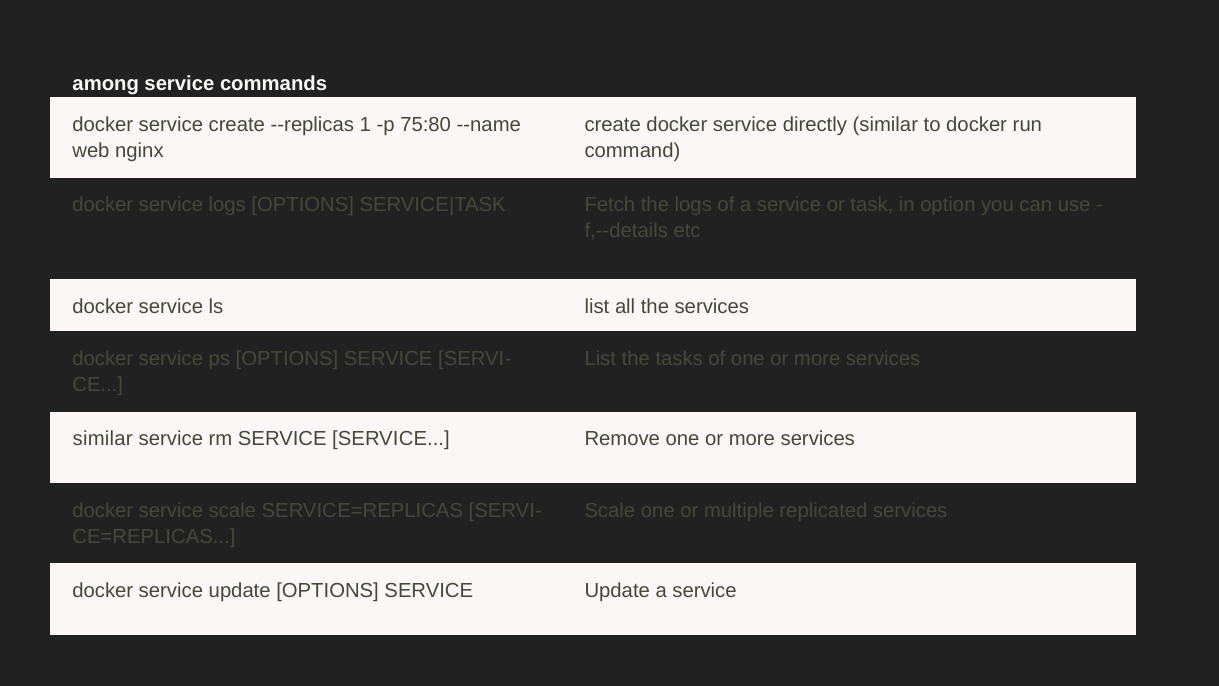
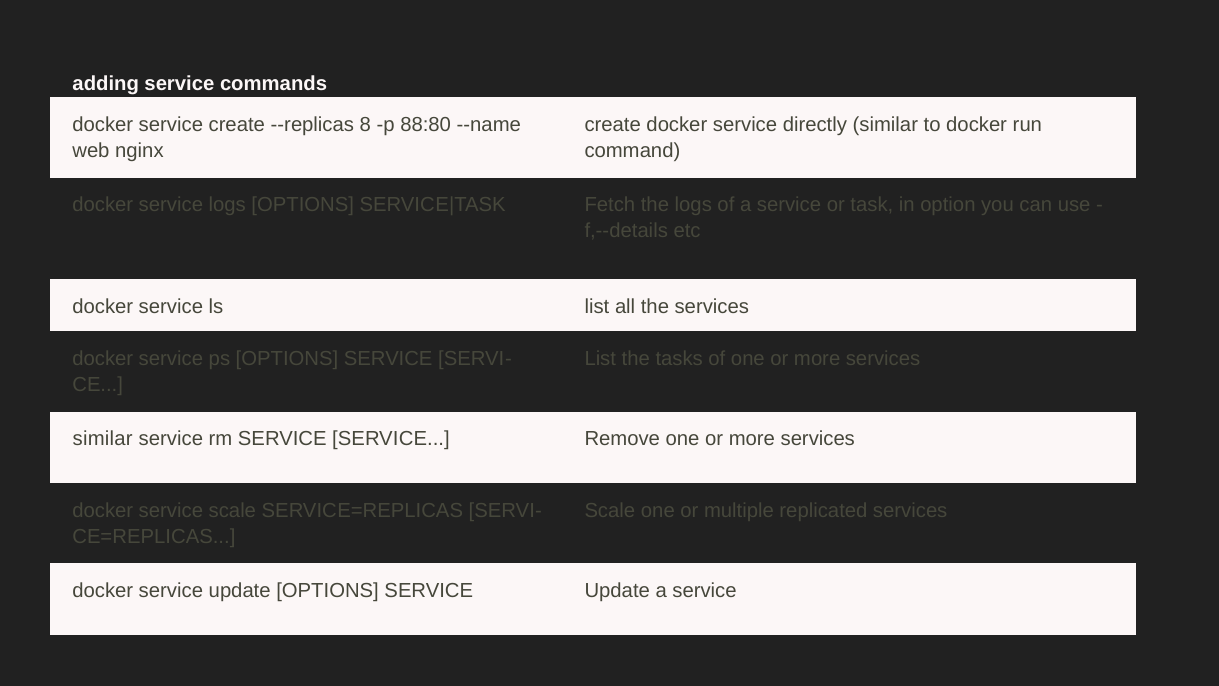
among: among -> adding (106, 84)
1: 1 -> 8 (365, 124)
75:80: 75:80 -> 88:80 (426, 124)
